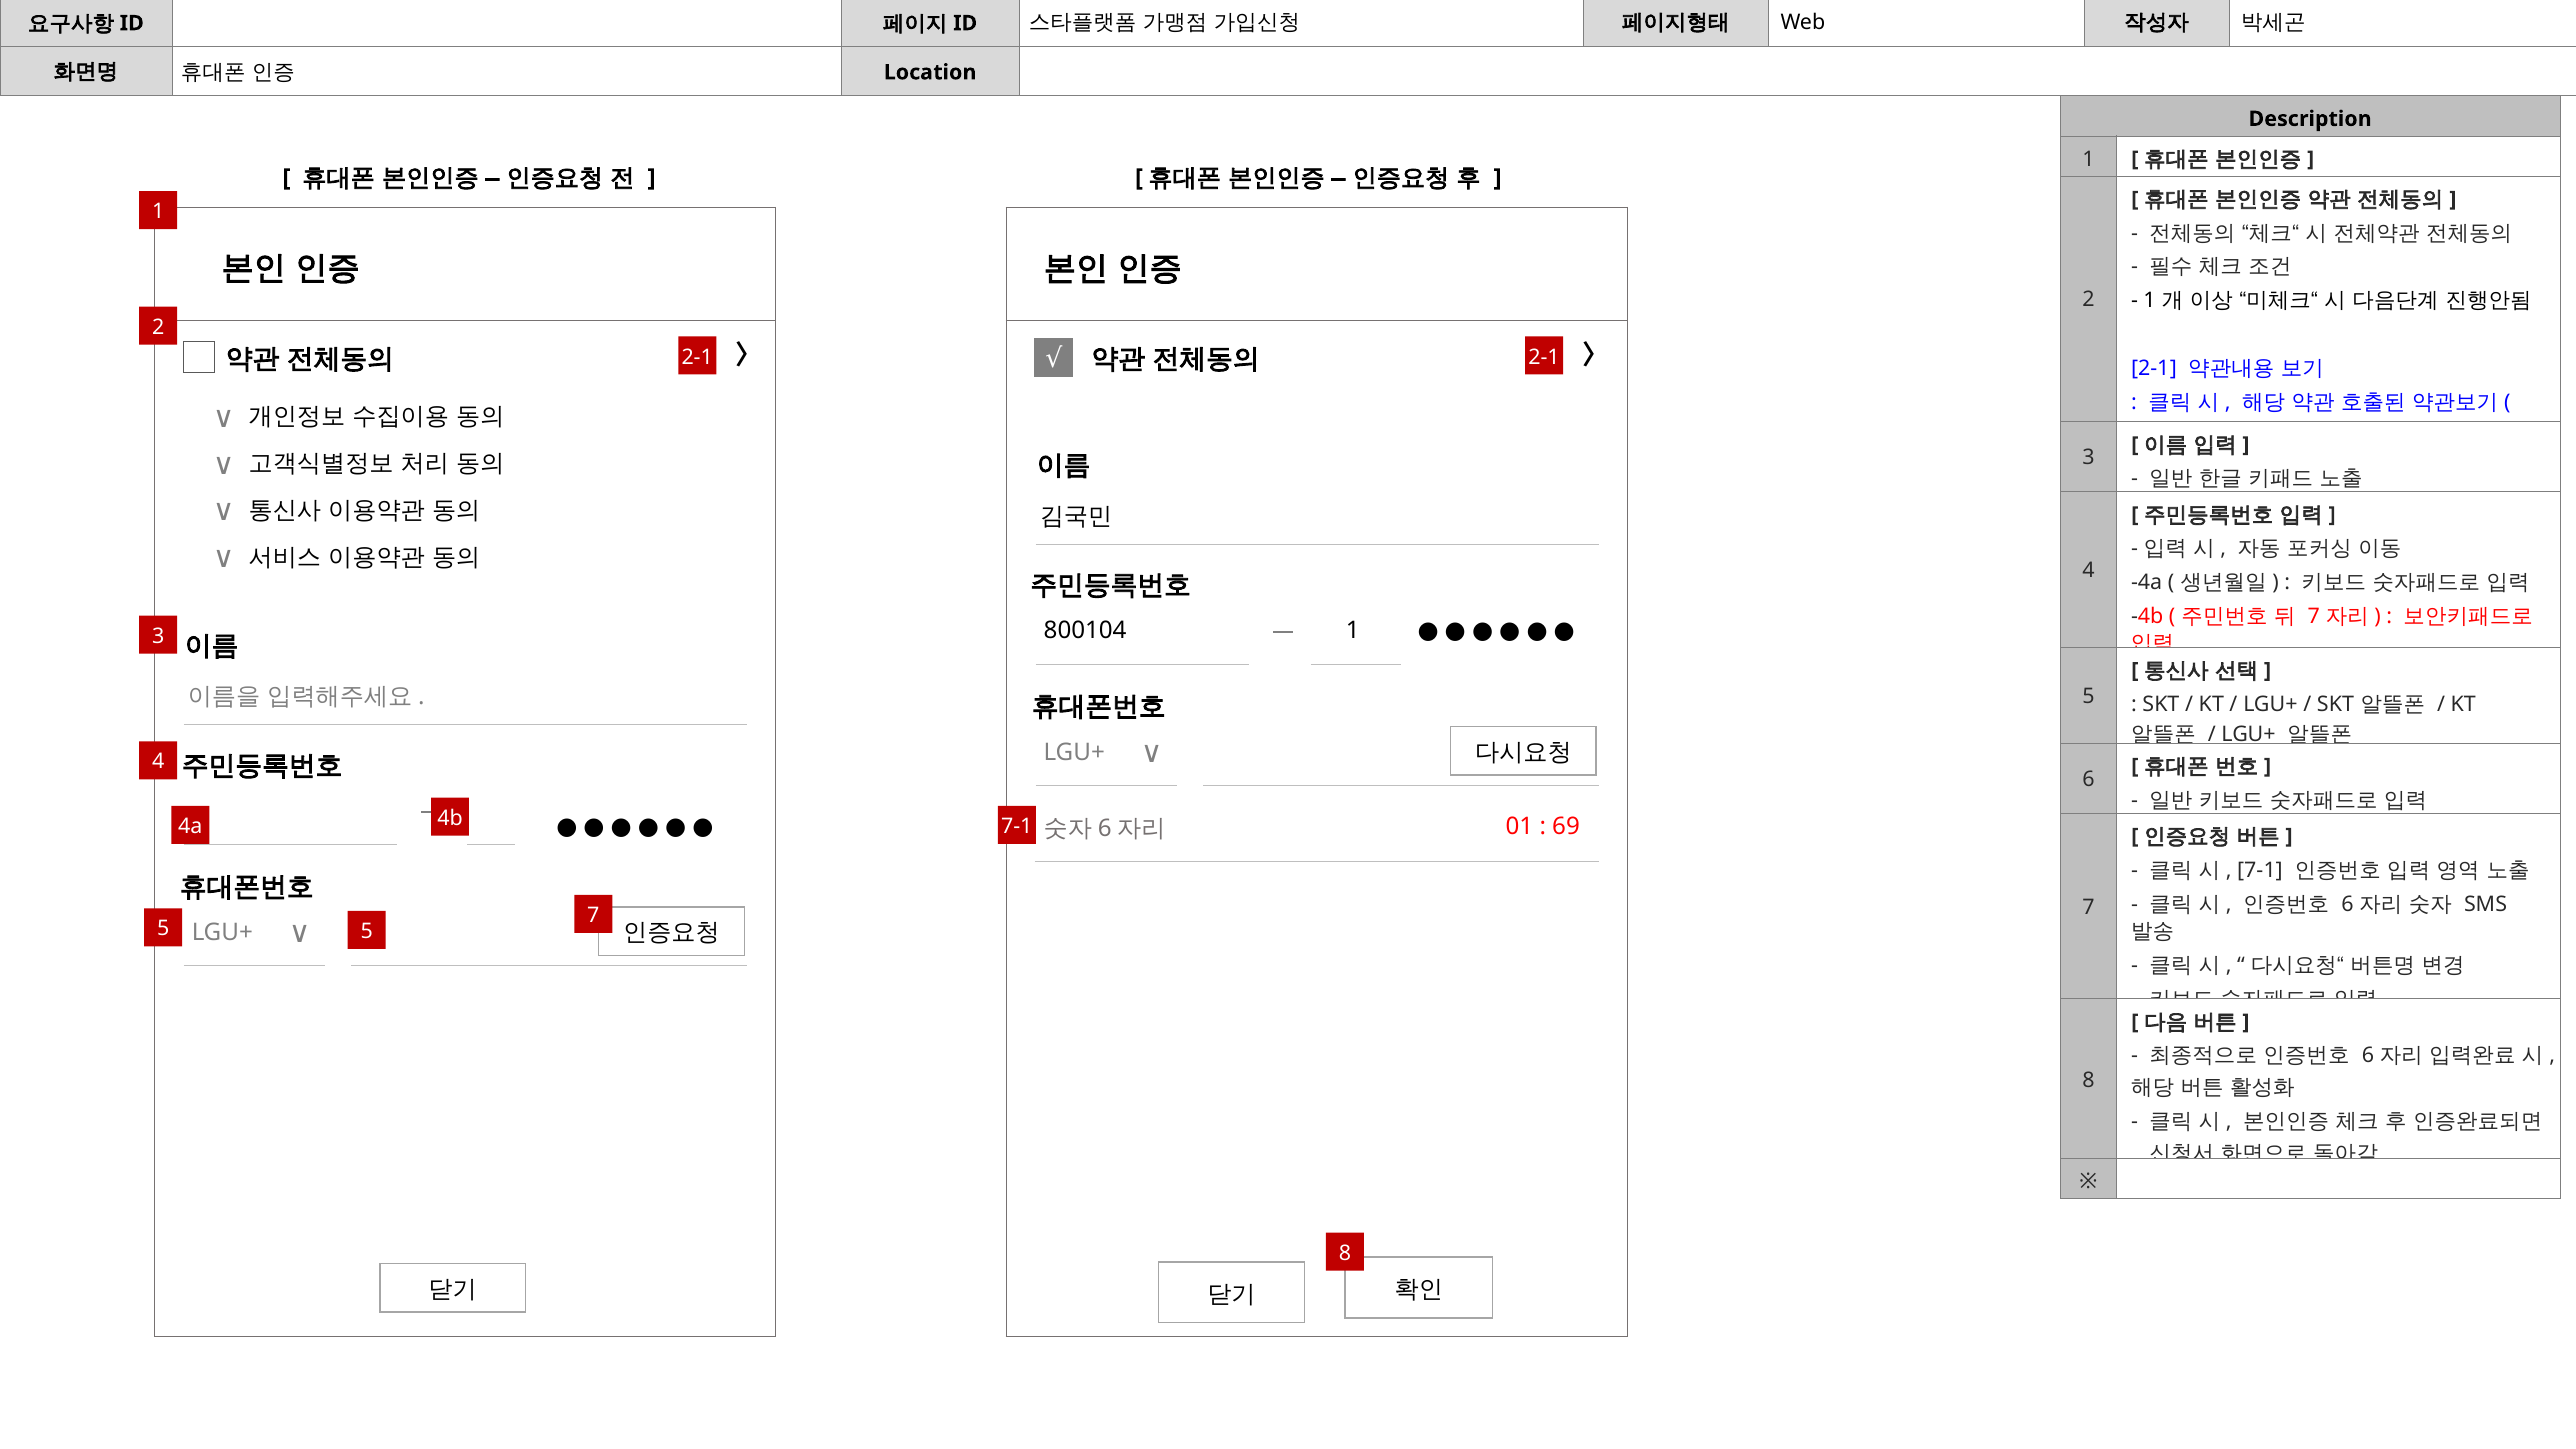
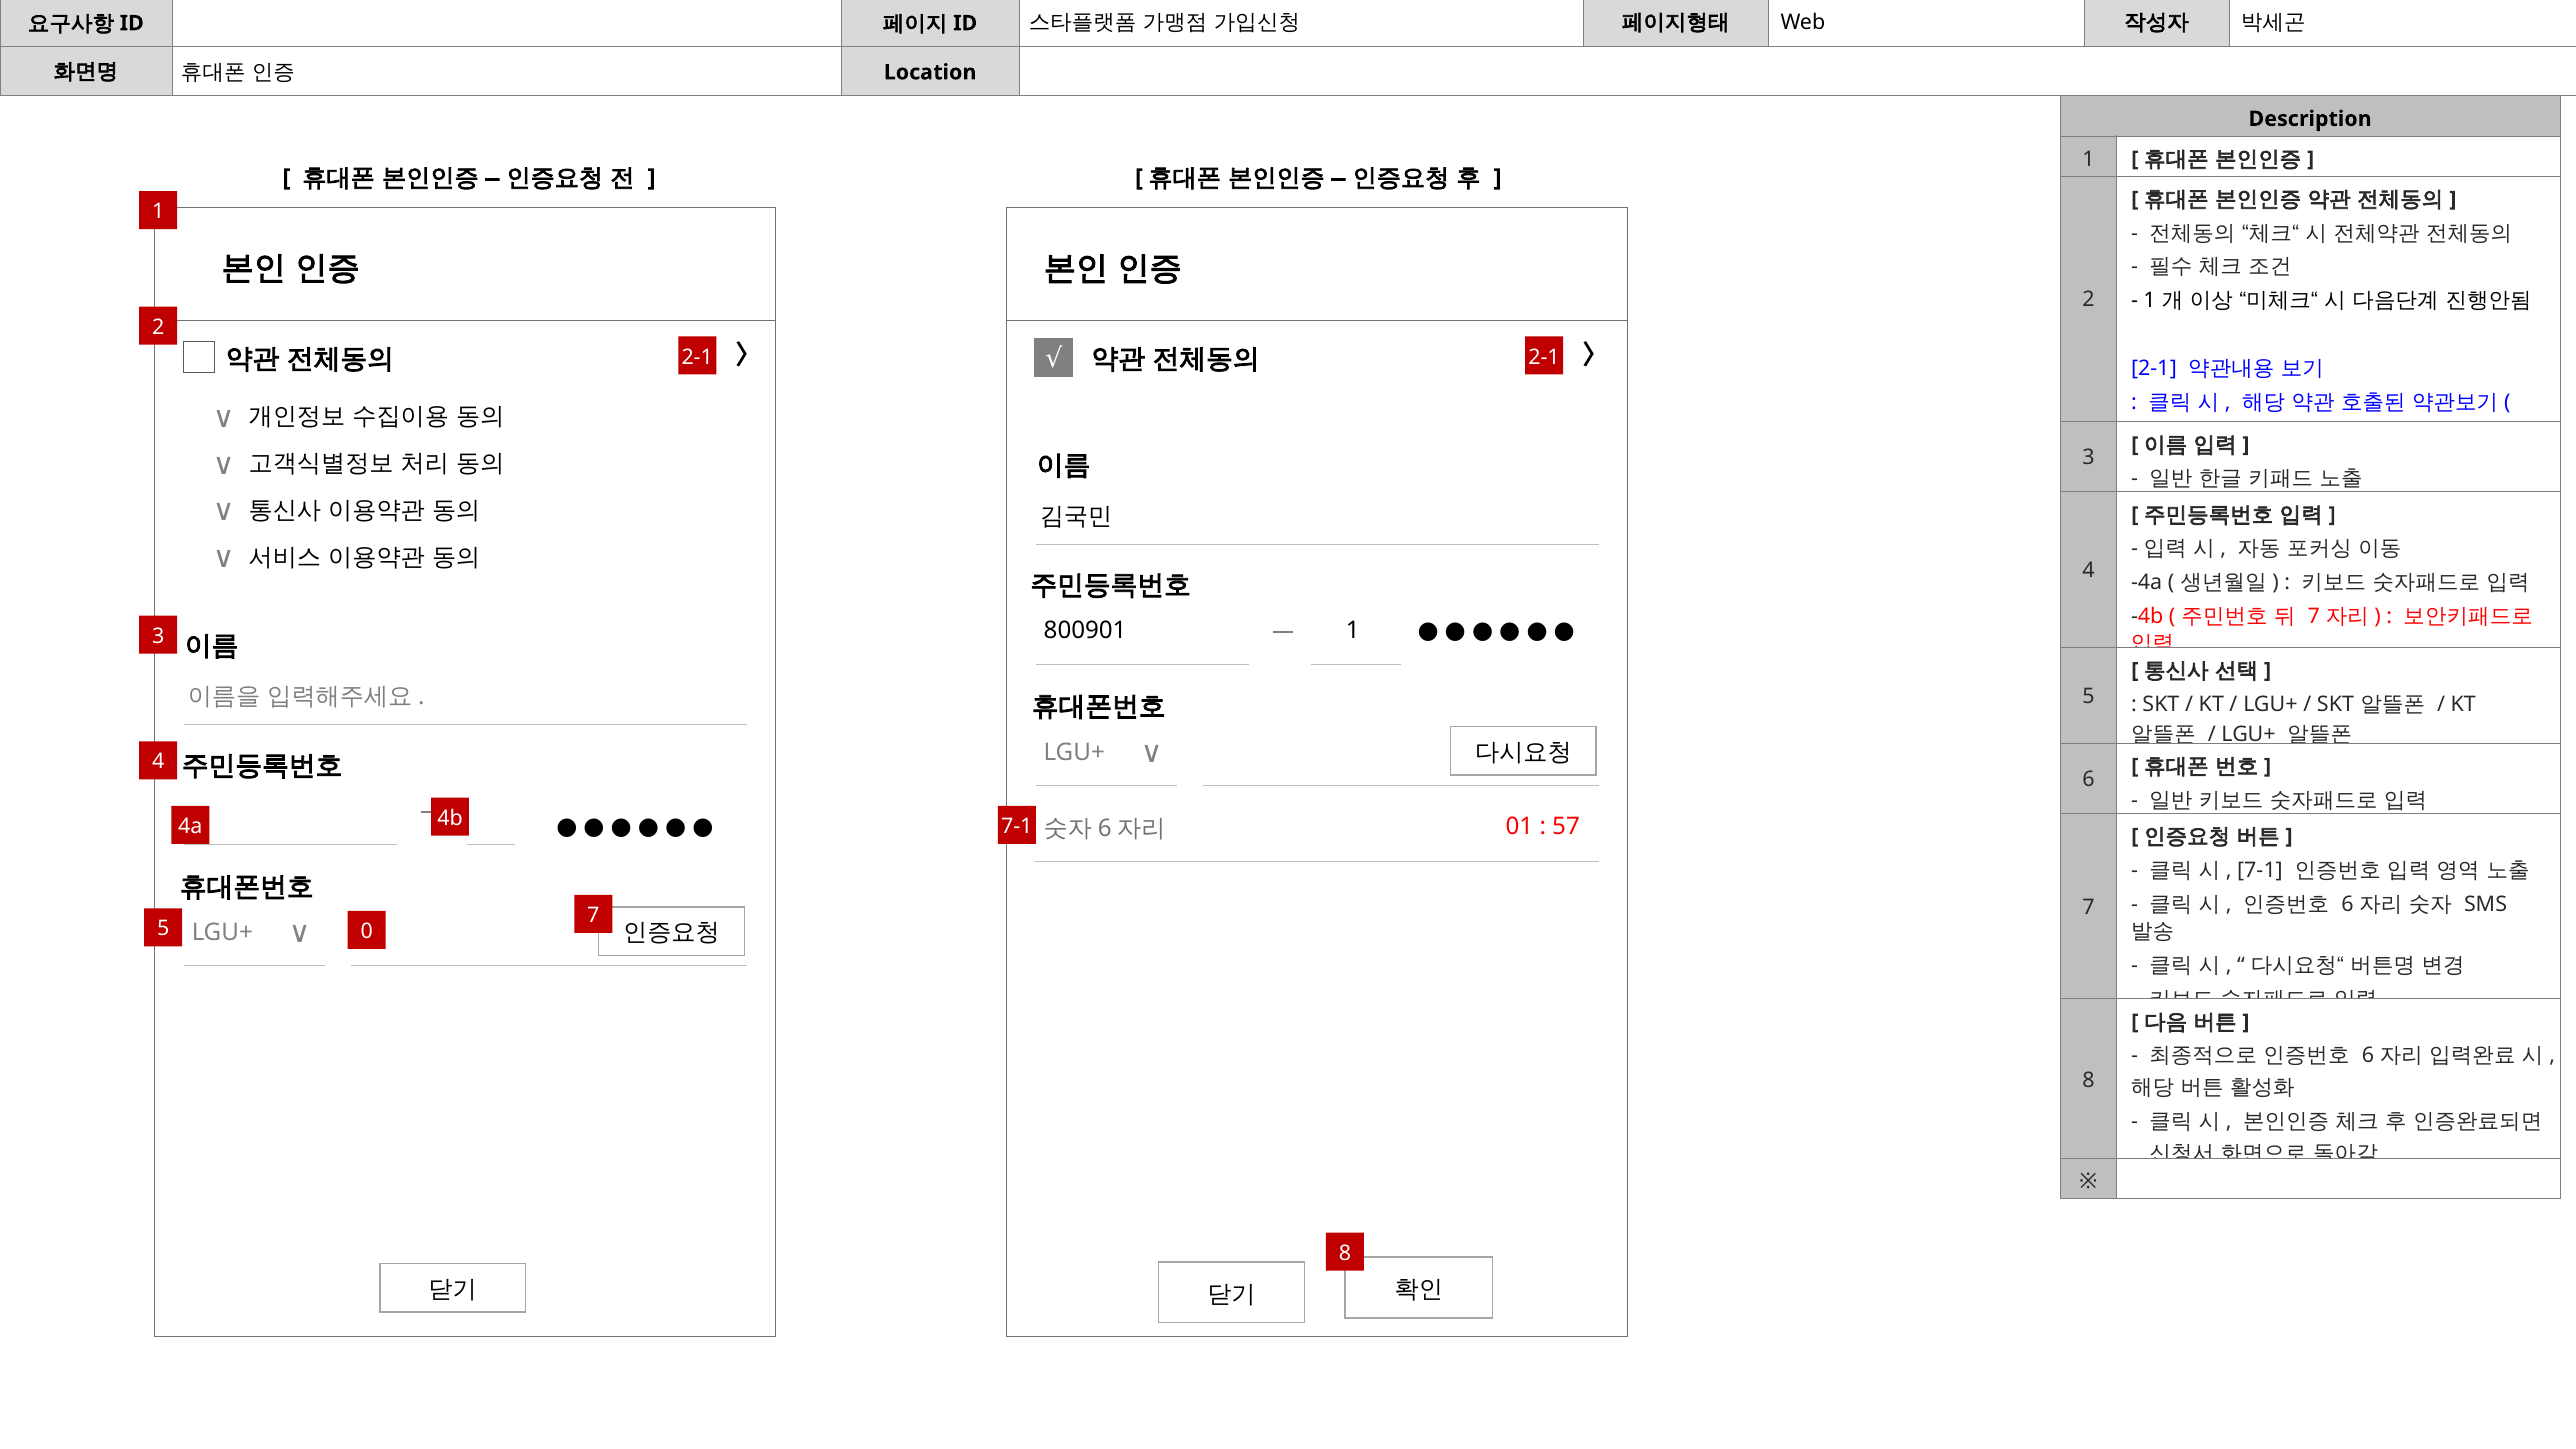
800104: 800104 -> 800901 (1085, 631)
69: 69 -> 57 (1566, 826)
5 5: 5 -> 0 (367, 931)
